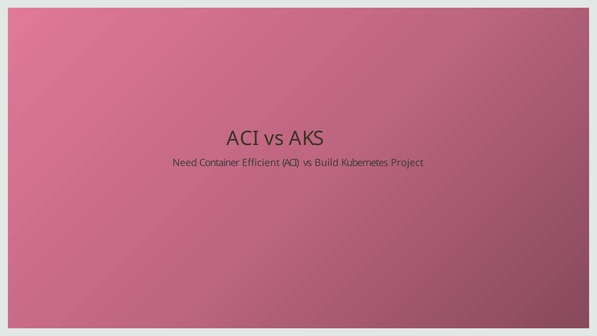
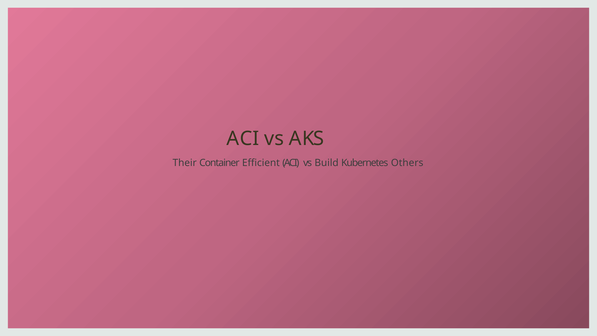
Need: Need -> Their (185, 163)
Project: Project -> Others (407, 163)
